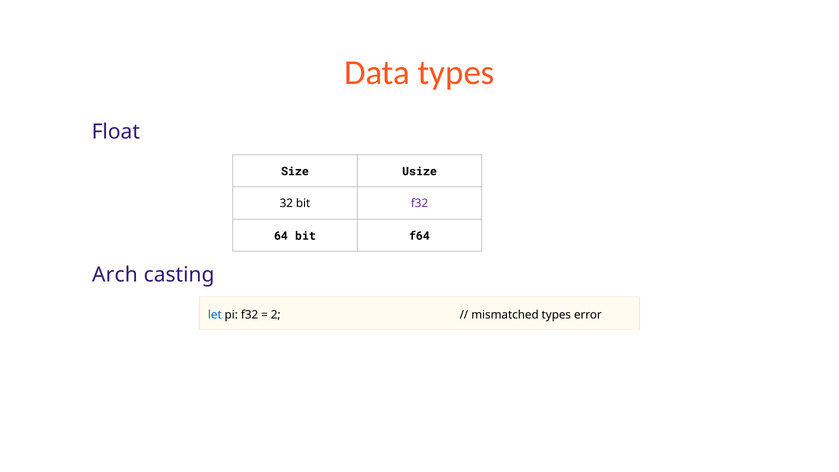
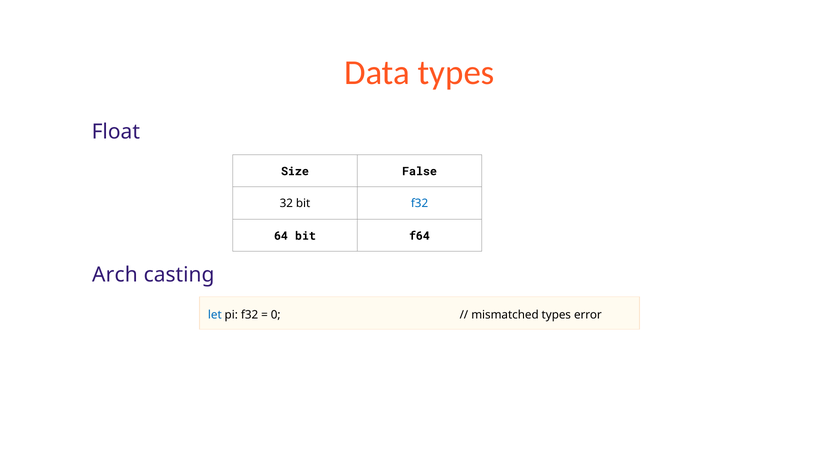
Usize: Usize -> False (419, 171)
f32 colour: purple -> blue (420, 204)
2: 2 -> 0 (276, 315)
